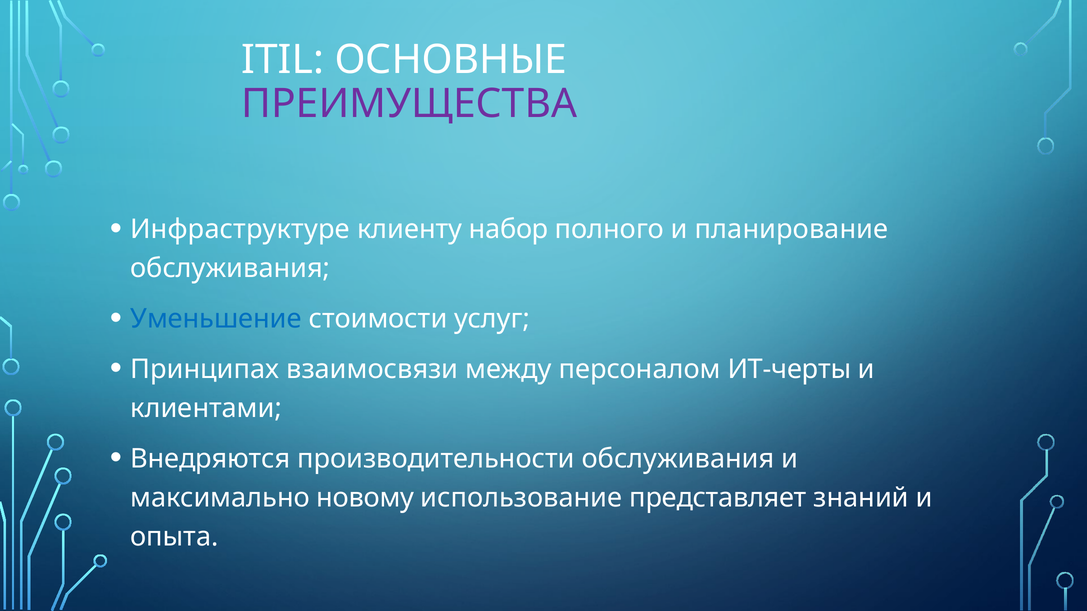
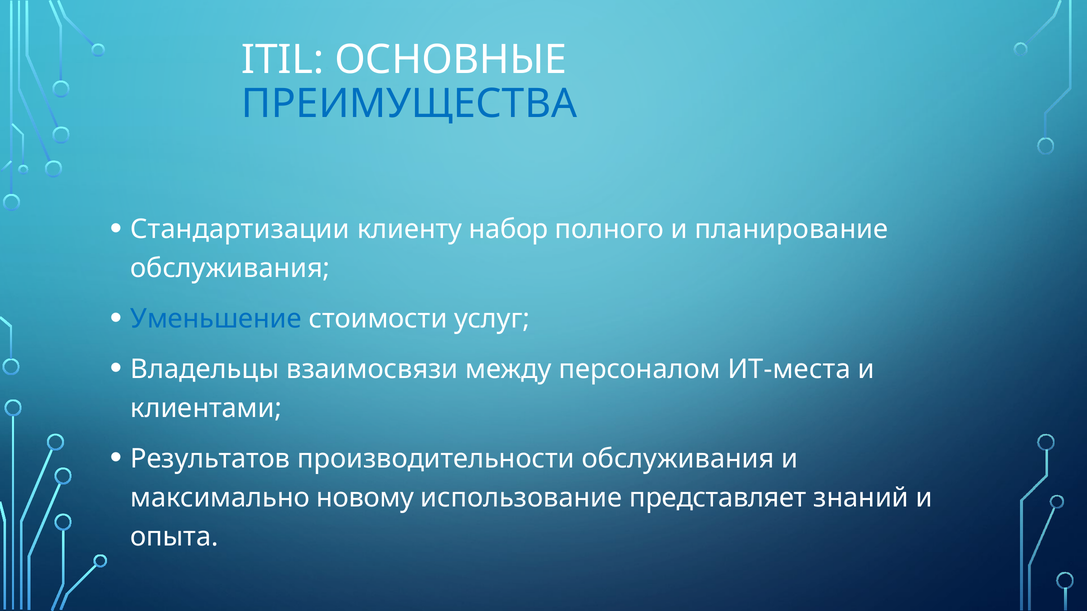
ПРЕИМУЩЕСТВА colour: purple -> blue (409, 104)
Инфраструктуре: Инфраструктуре -> Стандартизации (240, 229)
Принципах: Принципах -> Владельцы (205, 369)
ИТ-черты: ИТ-черты -> ИТ-места (789, 369)
Внедряются: Внедряются -> Результатов (210, 459)
